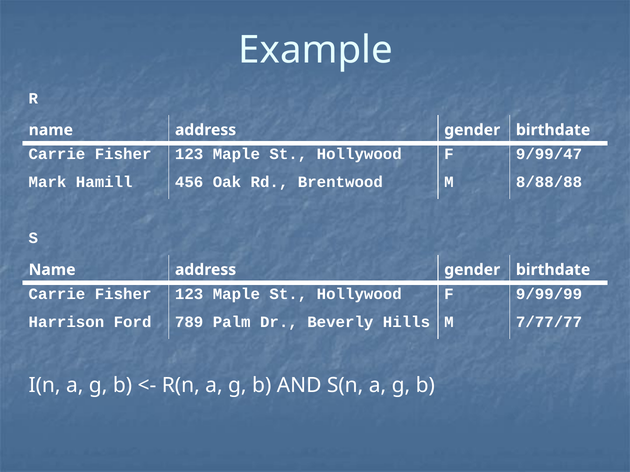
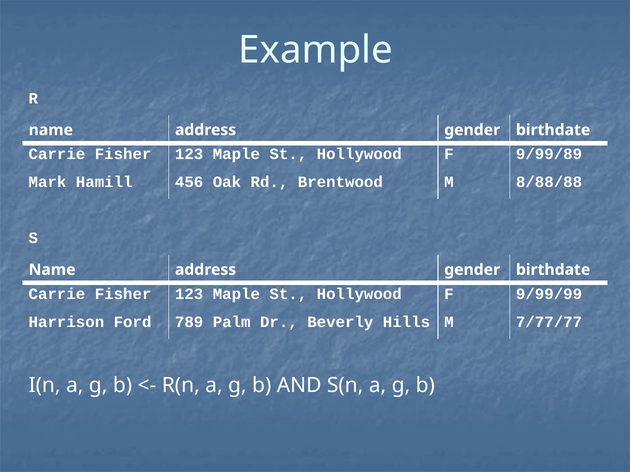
9/99/47: 9/99/47 -> 9/99/89 (549, 154)
